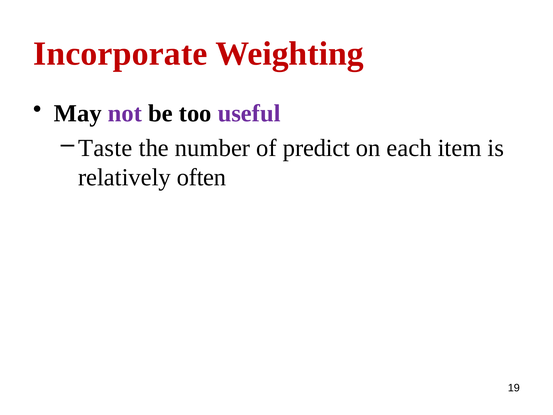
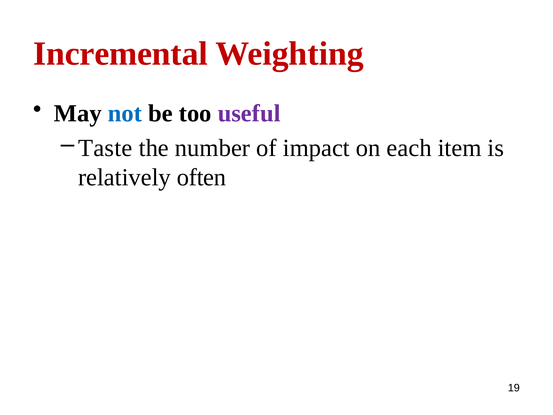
Incorporate: Incorporate -> Incremental (120, 54)
not colour: purple -> blue (125, 113)
predict: predict -> impact (316, 148)
